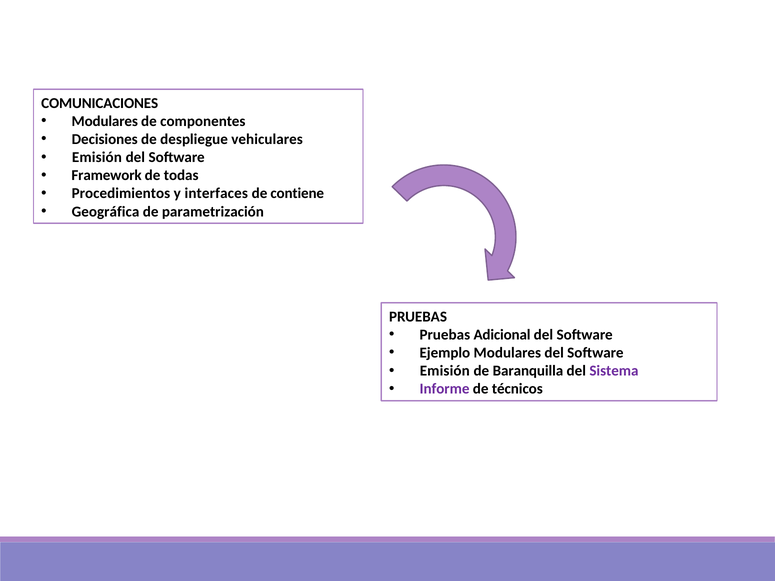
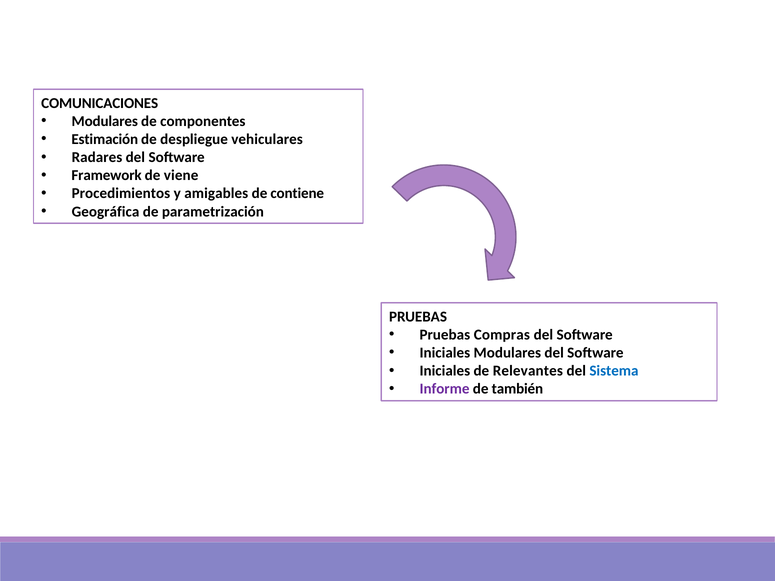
Decisiones: Decisiones -> Estimación (105, 139)
Emisión: Emisión -> Radares (97, 157)
todas: todas -> viene (181, 176)
interfaces: interfaces -> amigables (216, 194)
Adicional: Adicional -> Compras (502, 335)
Ejemplo: Ejemplo -> Iniciales (445, 353)
Emisión: Emisión -> Iniciales (445, 371)
Baranquilla: Baranquilla -> Relevantes (528, 371)
Sistema colour: purple -> blue (614, 371)
técnicos: técnicos -> también (517, 389)
